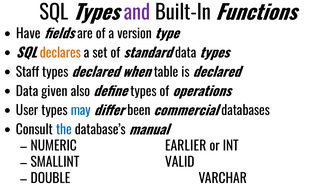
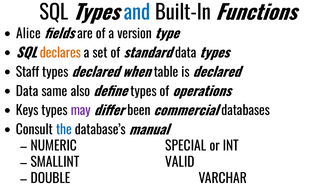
and colour: purple -> blue (137, 13)
Have: Have -> Alice (28, 34)
given: given -> same (54, 92)
User: User -> Keys (27, 111)
may colour: blue -> purple (81, 111)
EARLIER: EARLIER -> SPECIAL (186, 146)
